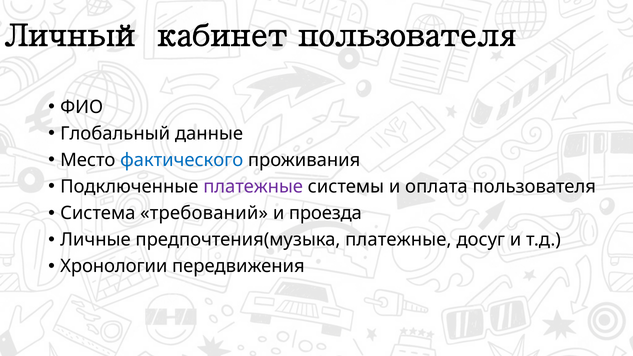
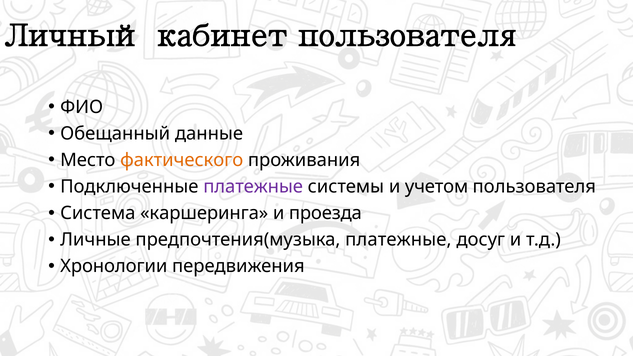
Глобальный: Глобальный -> Обещанный (115, 134)
фактического colour: blue -> orange (182, 160)
оплата: оплата -> учетом (437, 187)
требований: требований -> каршеринга (204, 213)
